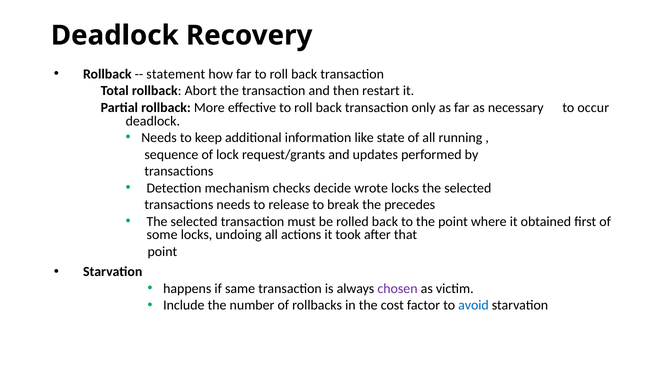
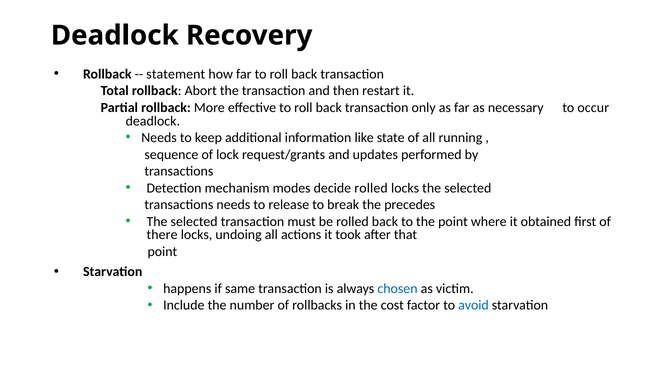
checks: checks -> modes (292, 188)
decide wrote: wrote -> rolled (371, 188)
some: some -> there (162, 235)
chosen colour: purple -> blue (397, 289)
